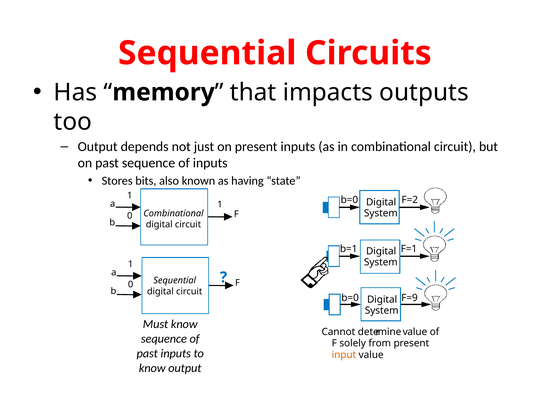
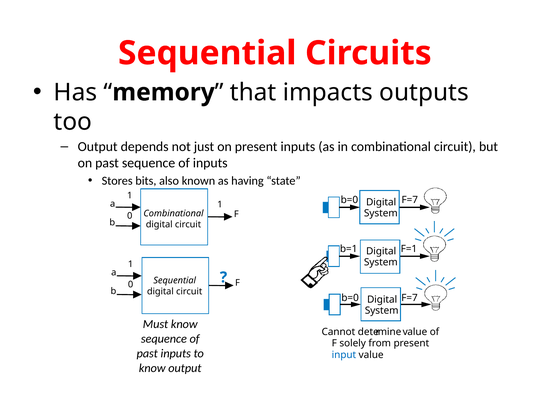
F=2: F=2 -> F=7 (410, 200)
F=9: F=9 -> F=7 (409, 298)
input colour: orange -> blue (344, 355)
